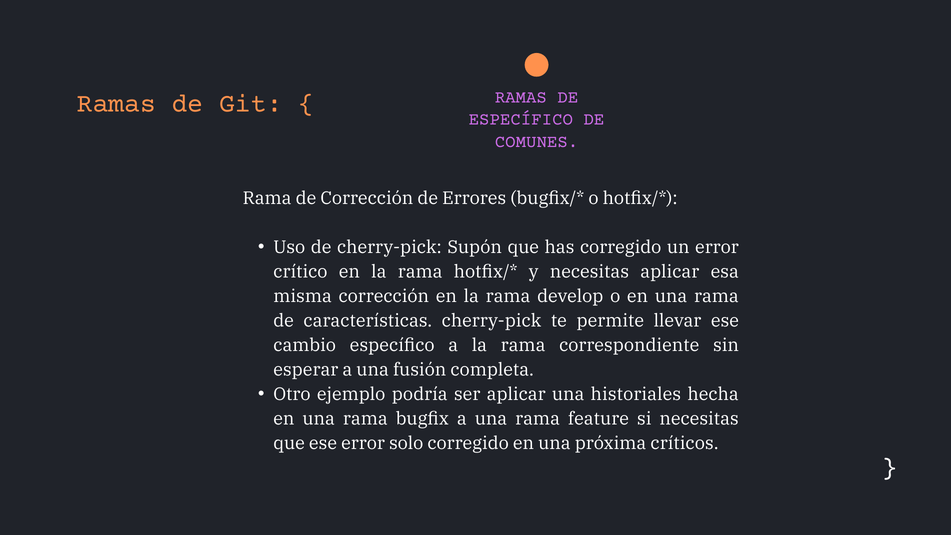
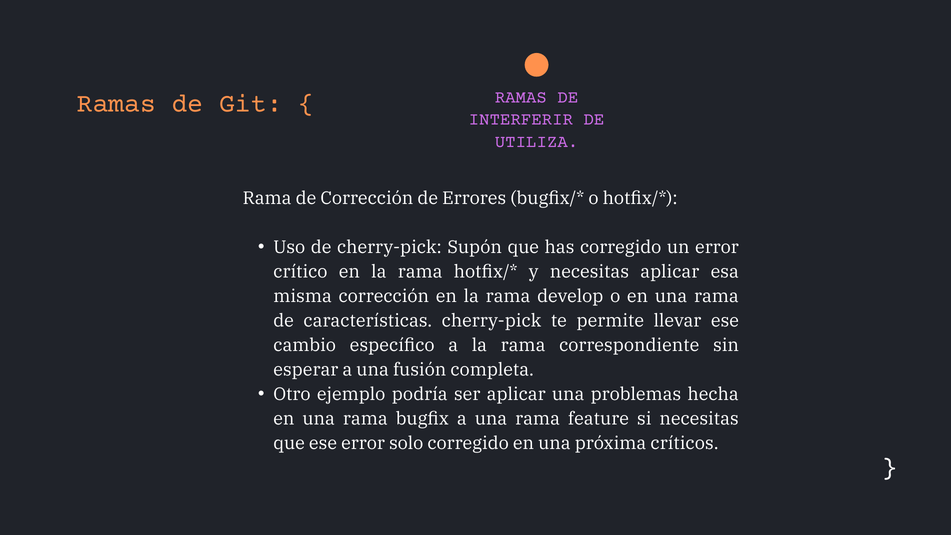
ESPECÍFICO: ESPECÍFICO -> INTERFERIR (521, 119)
COMUNES: COMUNES -> UTILIZA (537, 141)
historiales: historiales -> problemas (636, 394)
